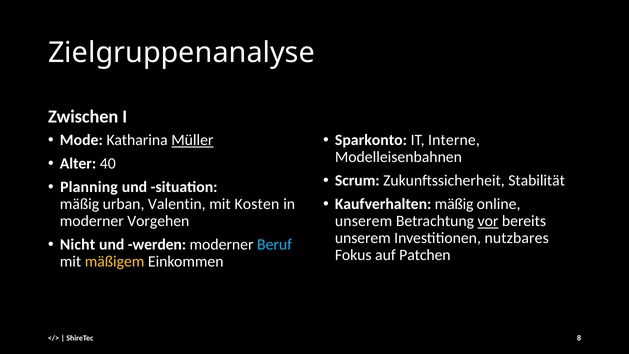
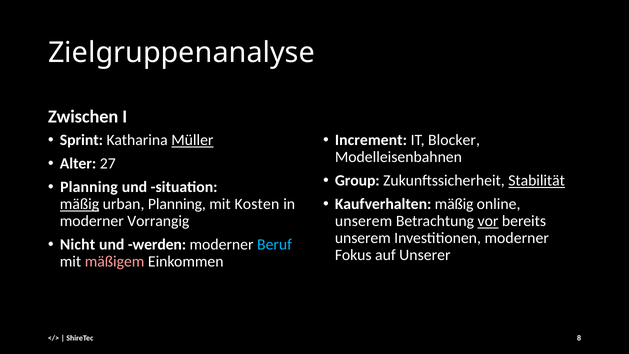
Mode: Mode -> Sprint (81, 140)
Sparkonto: Sparkonto -> Increment (371, 140)
Interne: Interne -> Blocker (454, 140)
40: 40 -> 27 (108, 164)
Scrum: Scrum -> Group (357, 181)
Stabilität underline: none -> present (537, 181)
mäßig underline: none -> present (80, 204)
urban Valentin: Valentin -> Planning (177, 204)
Vorgehen: Vorgehen -> Vorrangig (158, 221)
Investitionen nutzbares: nutzbares -> moderner (517, 238)
Patchen: Patchen -> Unserer (425, 255)
mäßigem colour: yellow -> pink (115, 262)
